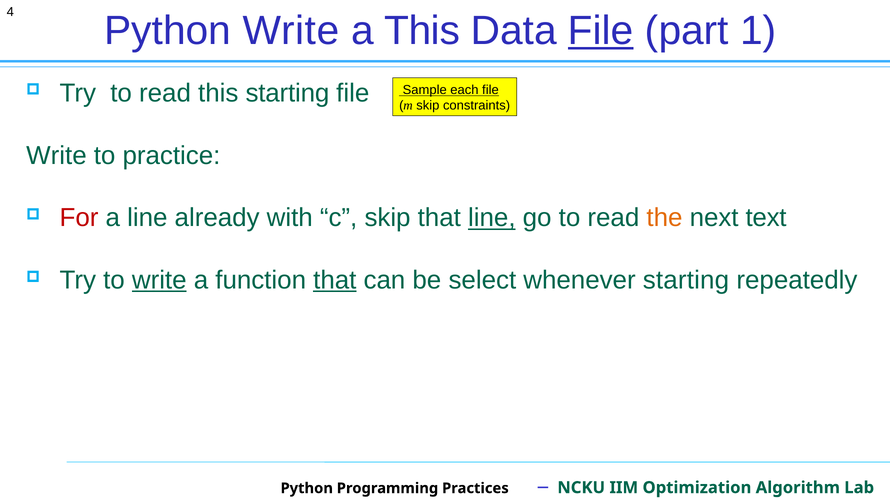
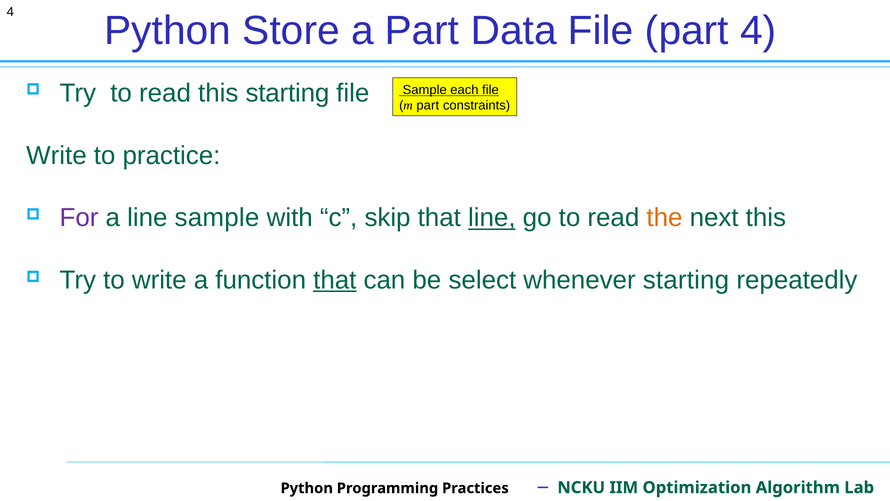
Python Write: Write -> Store (291, 31)
a This: This -> Part (422, 31)
File underline: present -> none (601, 31)
part 1: 1 -> 4 (758, 31)
m skip: skip -> part (428, 105)
For colour: red -> purple (79, 218)
line already: already -> sample (217, 218)
next text: text -> this (766, 218)
write underline: present -> none (159, 280)
